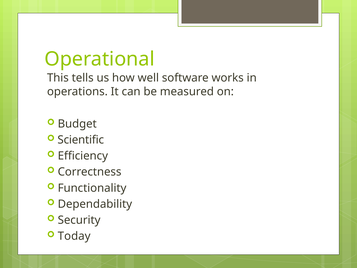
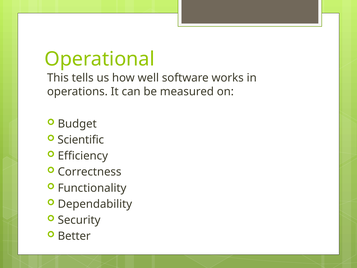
Today: Today -> Better (74, 236)
